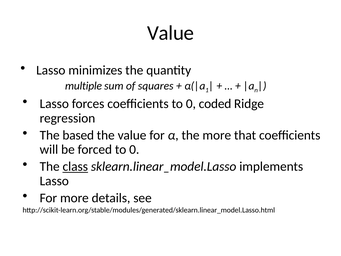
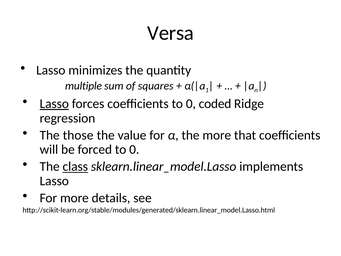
Value: Value -> Versa (171, 33)
Lasso underline: none -> present (54, 104)
based: based -> those (78, 135)
